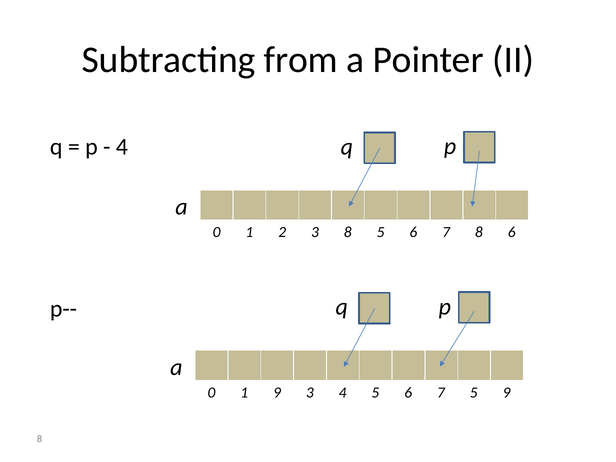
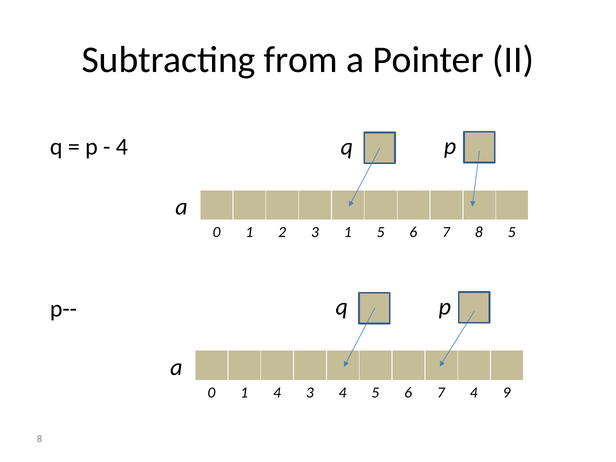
3 8: 8 -> 1 (348, 232)
8 6: 6 -> 5 (512, 232)
1 9: 9 -> 4 (277, 393)
7 5: 5 -> 4 (474, 393)
